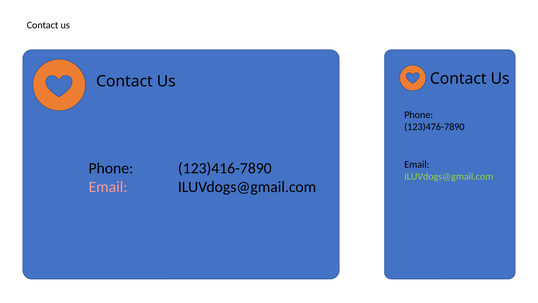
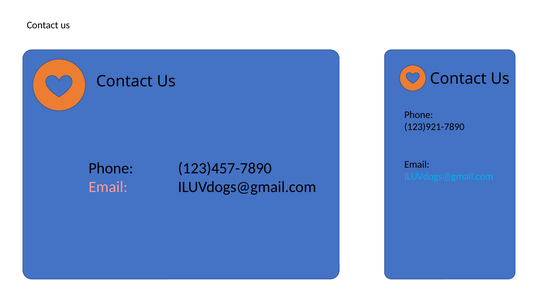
123)476-7890: 123)476-7890 -> 123)921-7890 (434, 127)
123)416-7890: 123)416-7890 -> 123)457-7890 (225, 168)
ILUVdogs@gmail.com colour: light green -> light blue (449, 176)
